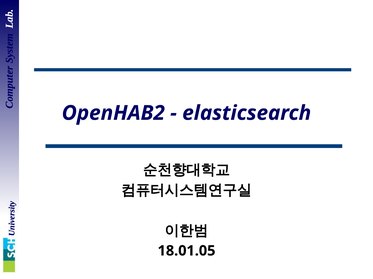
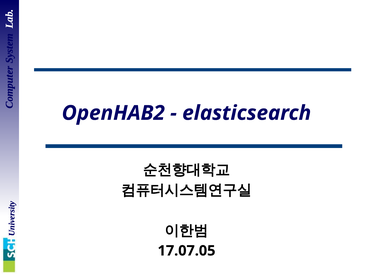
18.01.05: 18.01.05 -> 17.07.05 (187, 251)
